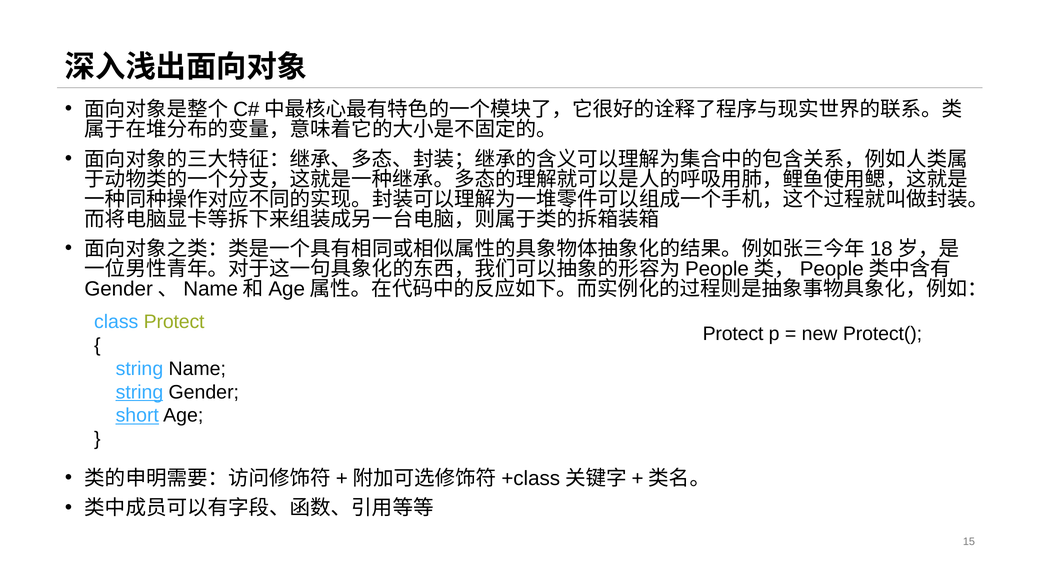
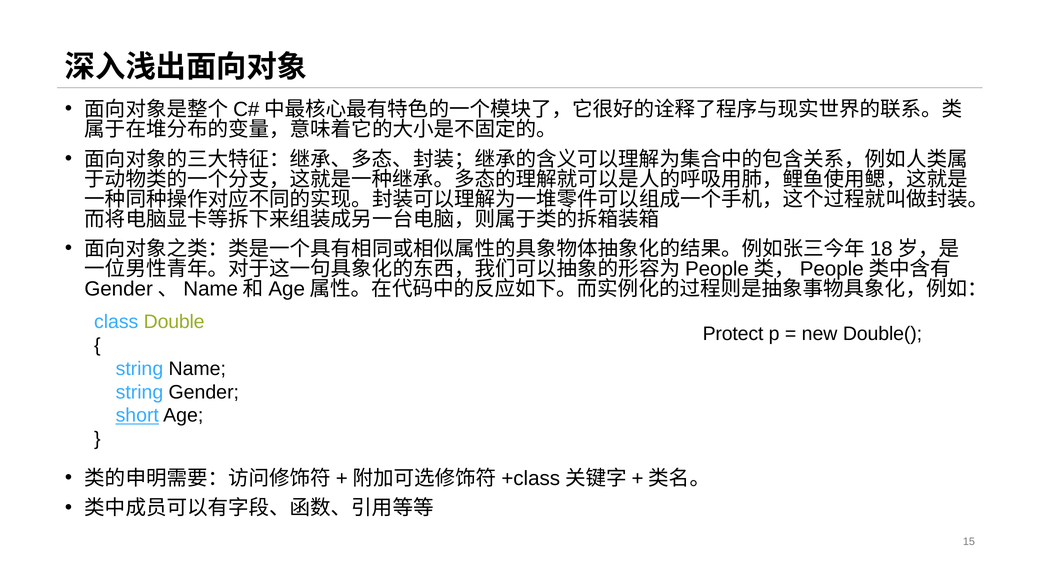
class Protect: Protect -> Double (174, 322)
Protect(: Protect( -> Double( (883, 334)
string underline: present -> none (139, 392)
